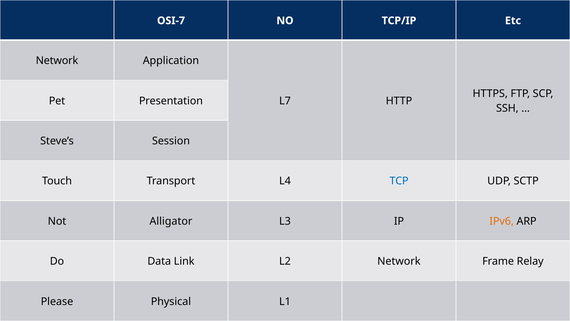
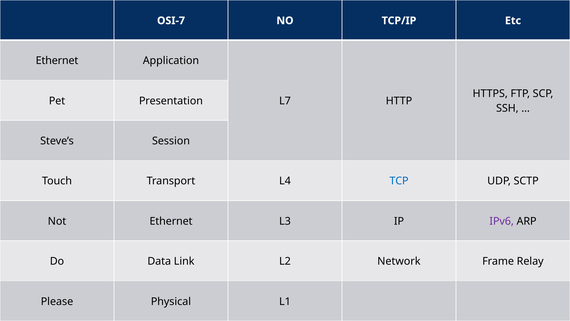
Network: Network -> Ethernet (57, 61)
Not Alligator: Alligator -> Ethernet (171, 221)
IPv6 colour: orange -> purple (502, 221)
